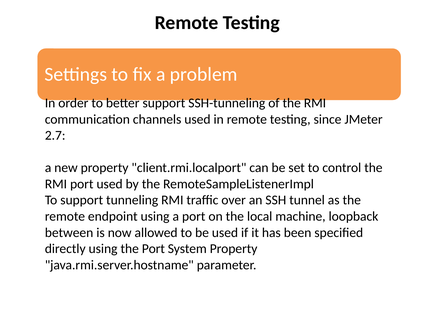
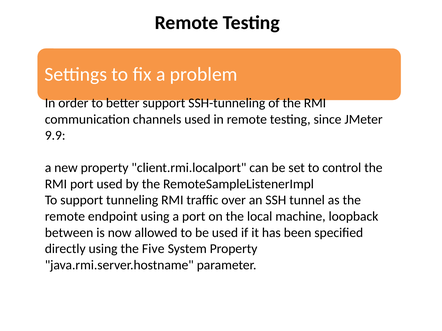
2.7: 2.7 -> 9.9 (55, 136)
the Port: Port -> Five (153, 249)
